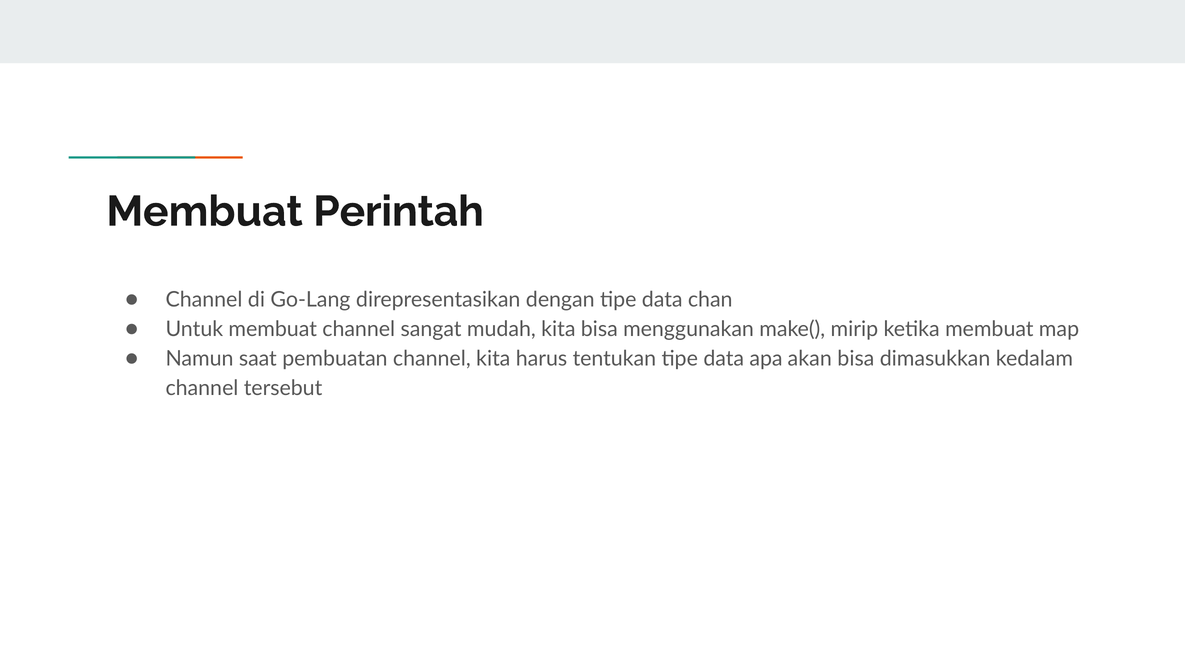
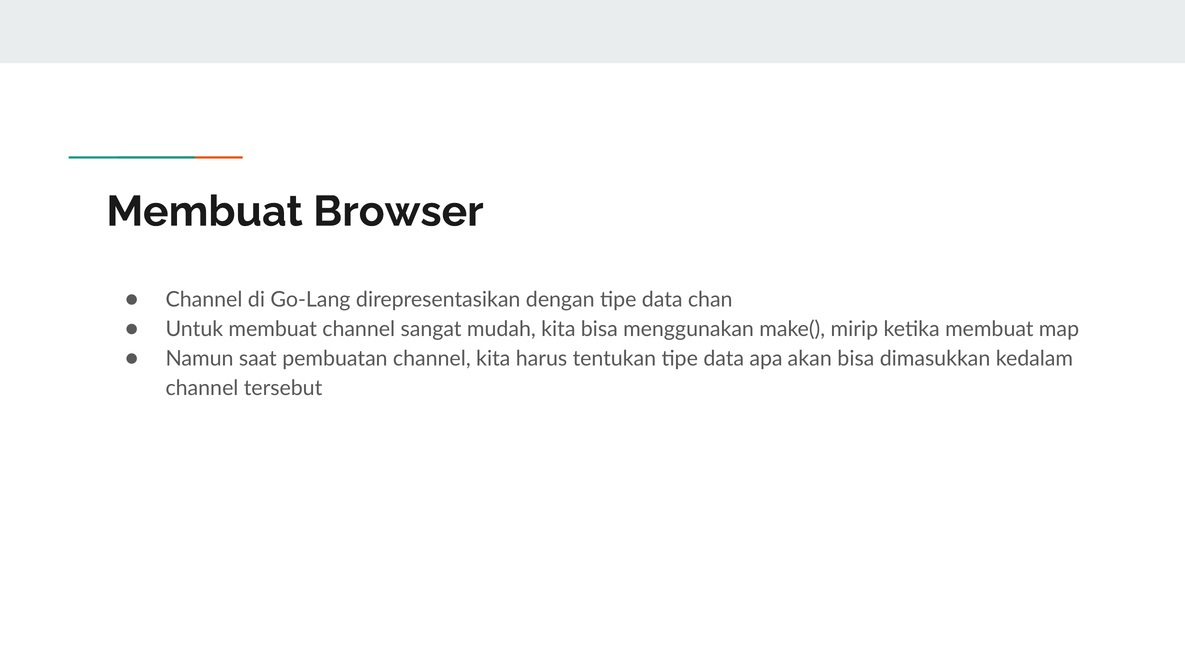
Perintah: Perintah -> Browser (398, 211)
